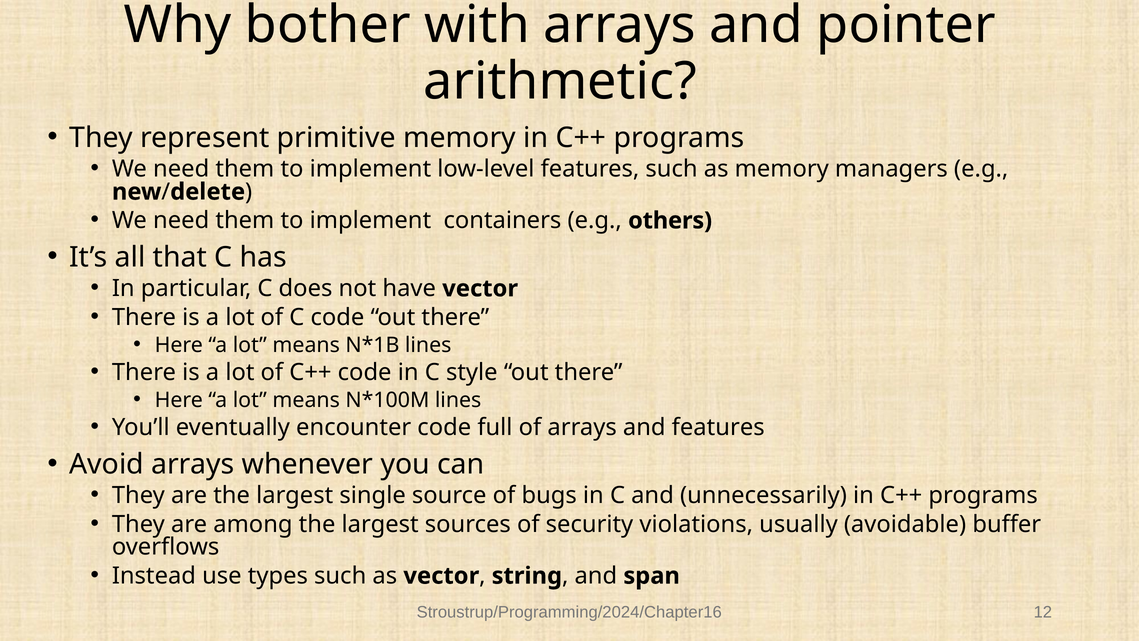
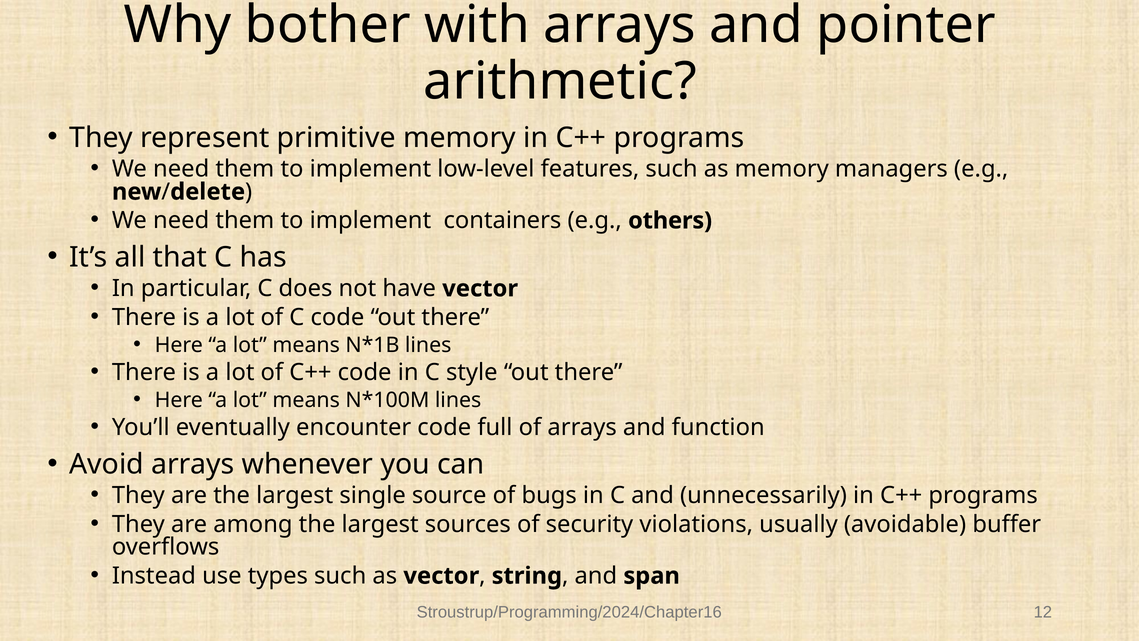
and features: features -> function (718, 427)
